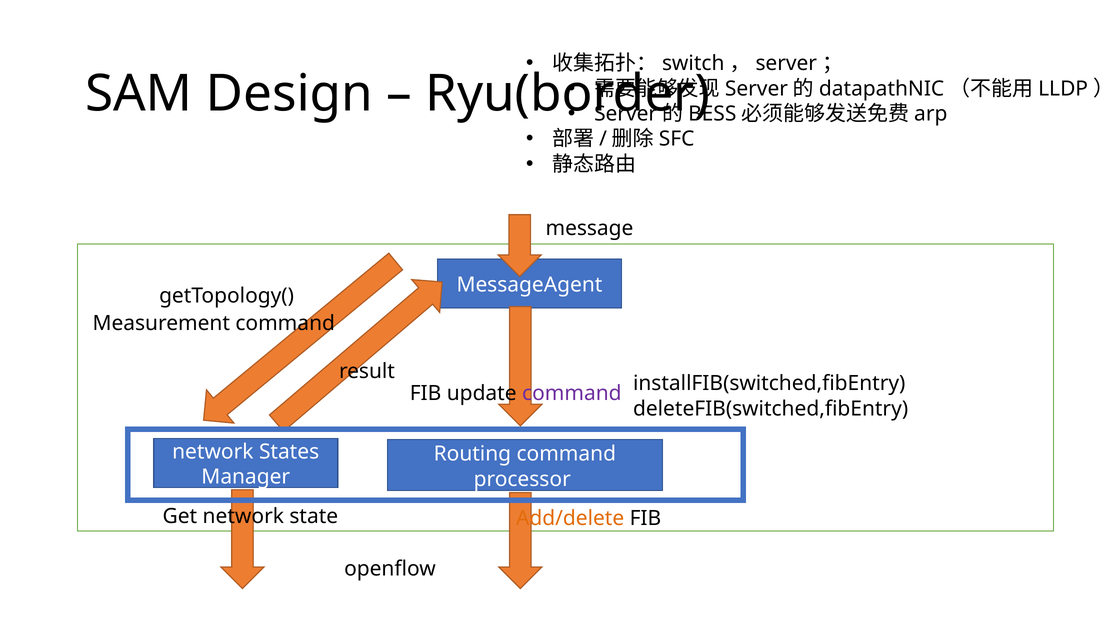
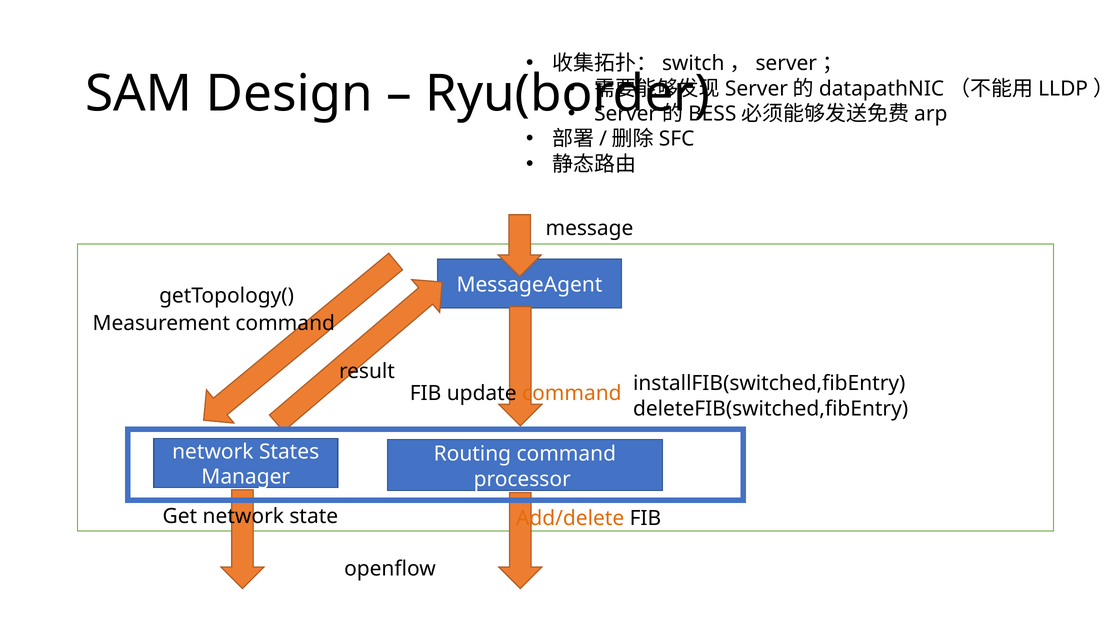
command colour: purple -> orange (572, 393)
